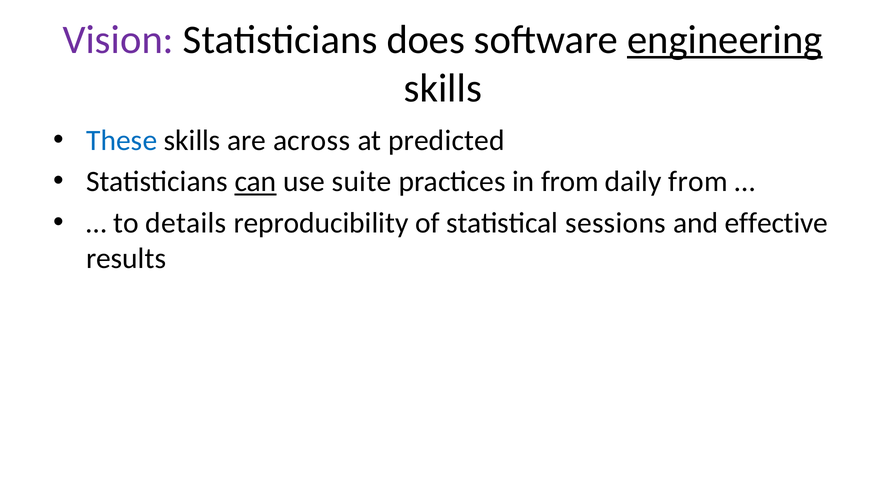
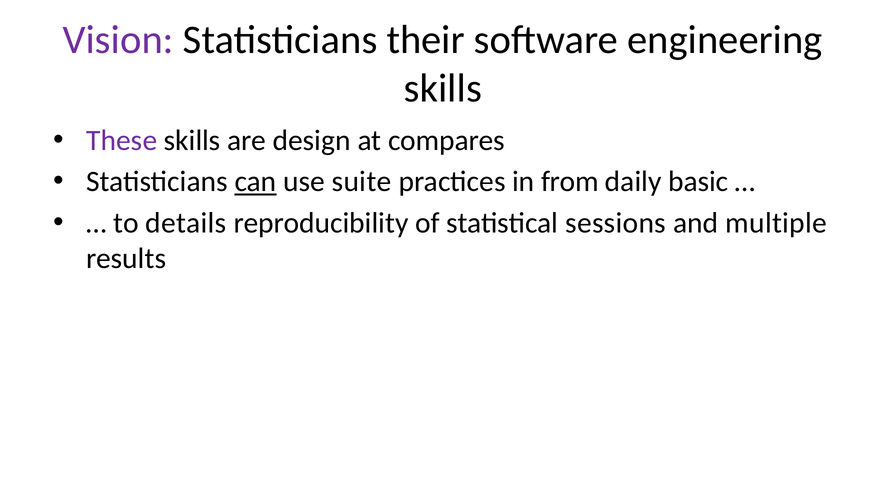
does: does -> their (426, 40)
engineering underline: present -> none (725, 40)
These colour: blue -> purple (122, 141)
across: across -> design (312, 141)
predicted: predicted -> compares (446, 141)
daily from: from -> basic (698, 182)
effective: effective -> multiple (776, 223)
